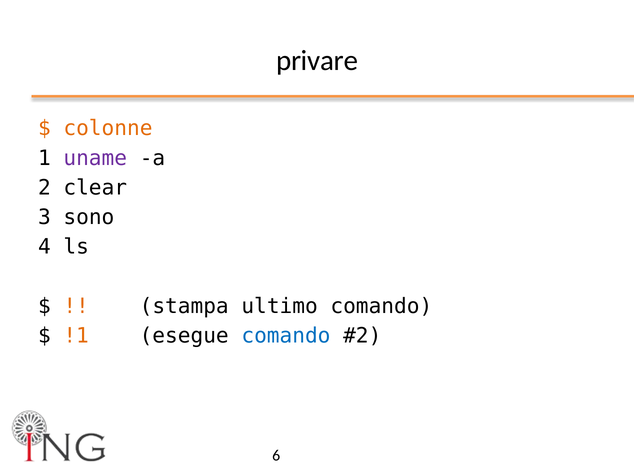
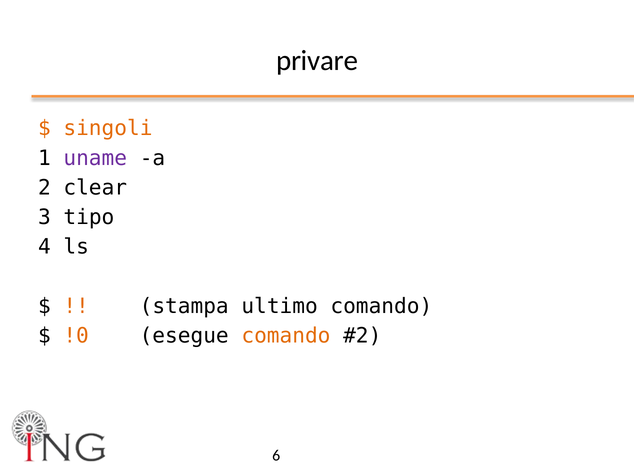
colonne: colonne -> singoli (108, 128)
sono: sono -> tipo (89, 217)
!1: !1 -> !0 (76, 335)
comando colour: blue -> orange (286, 335)
